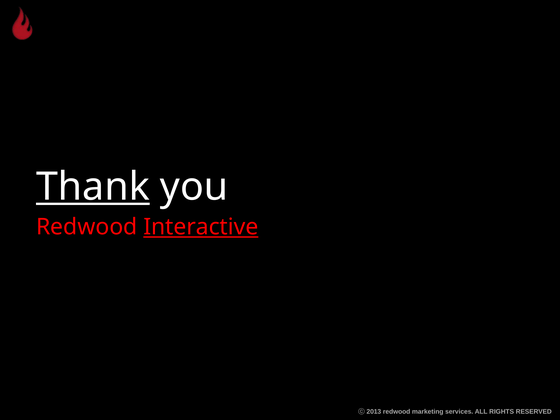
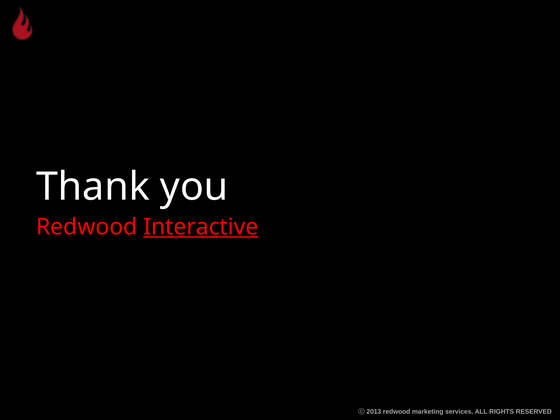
Thank underline: present -> none (93, 187)
